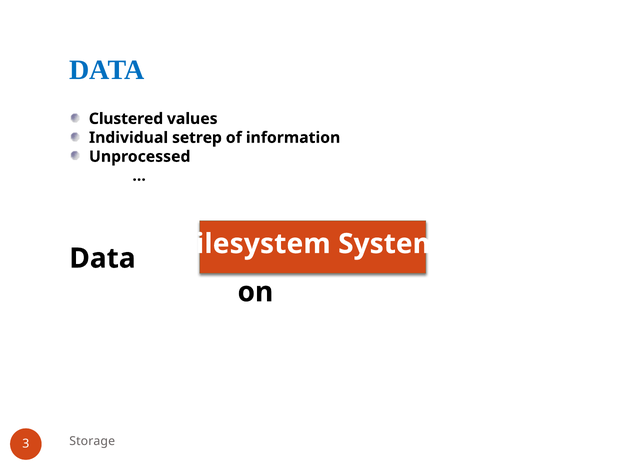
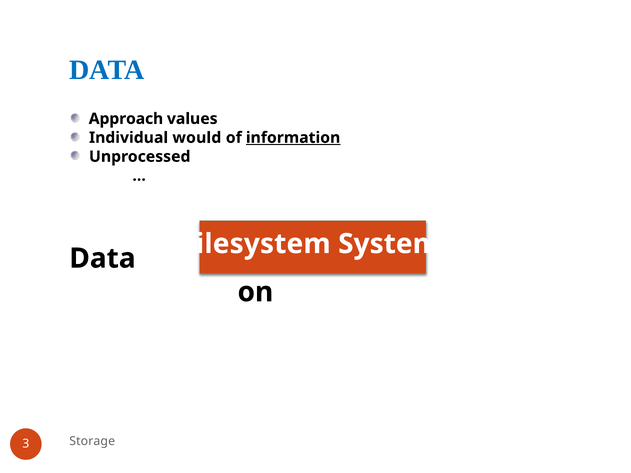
Clustered: Clustered -> Approach (126, 119)
setrep: setrep -> would (197, 138)
information underline: none -> present (293, 138)
